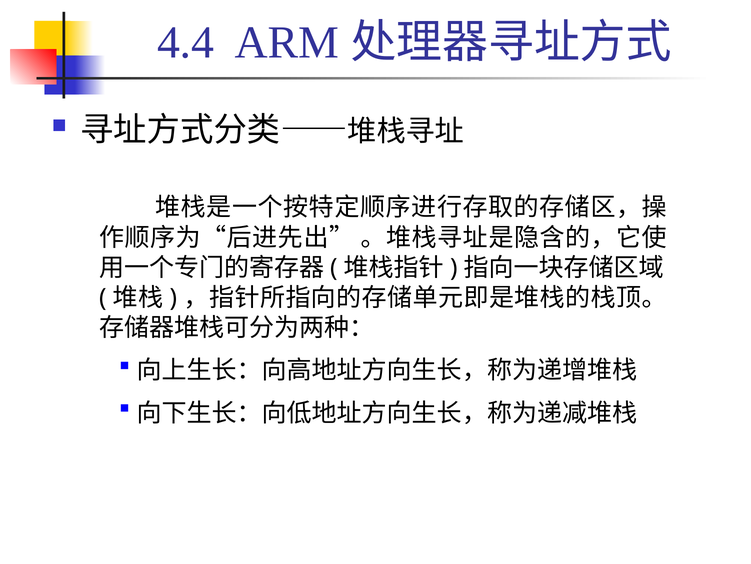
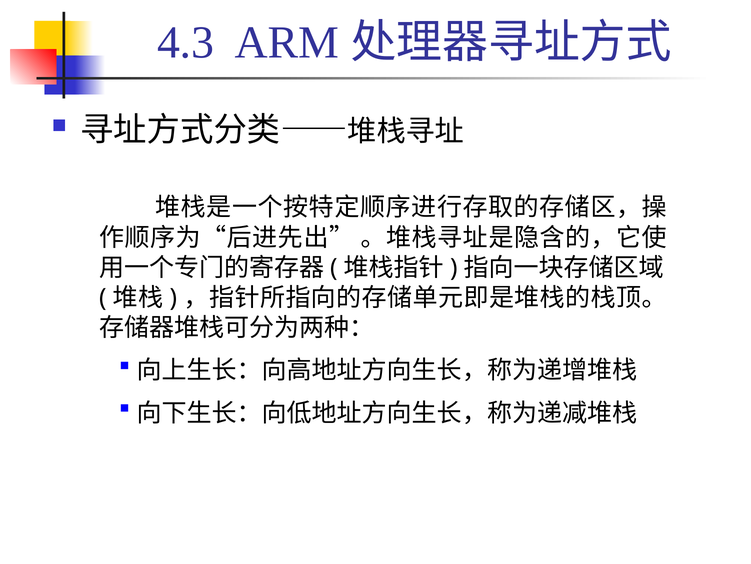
4.4: 4.4 -> 4.3 (186, 43)
